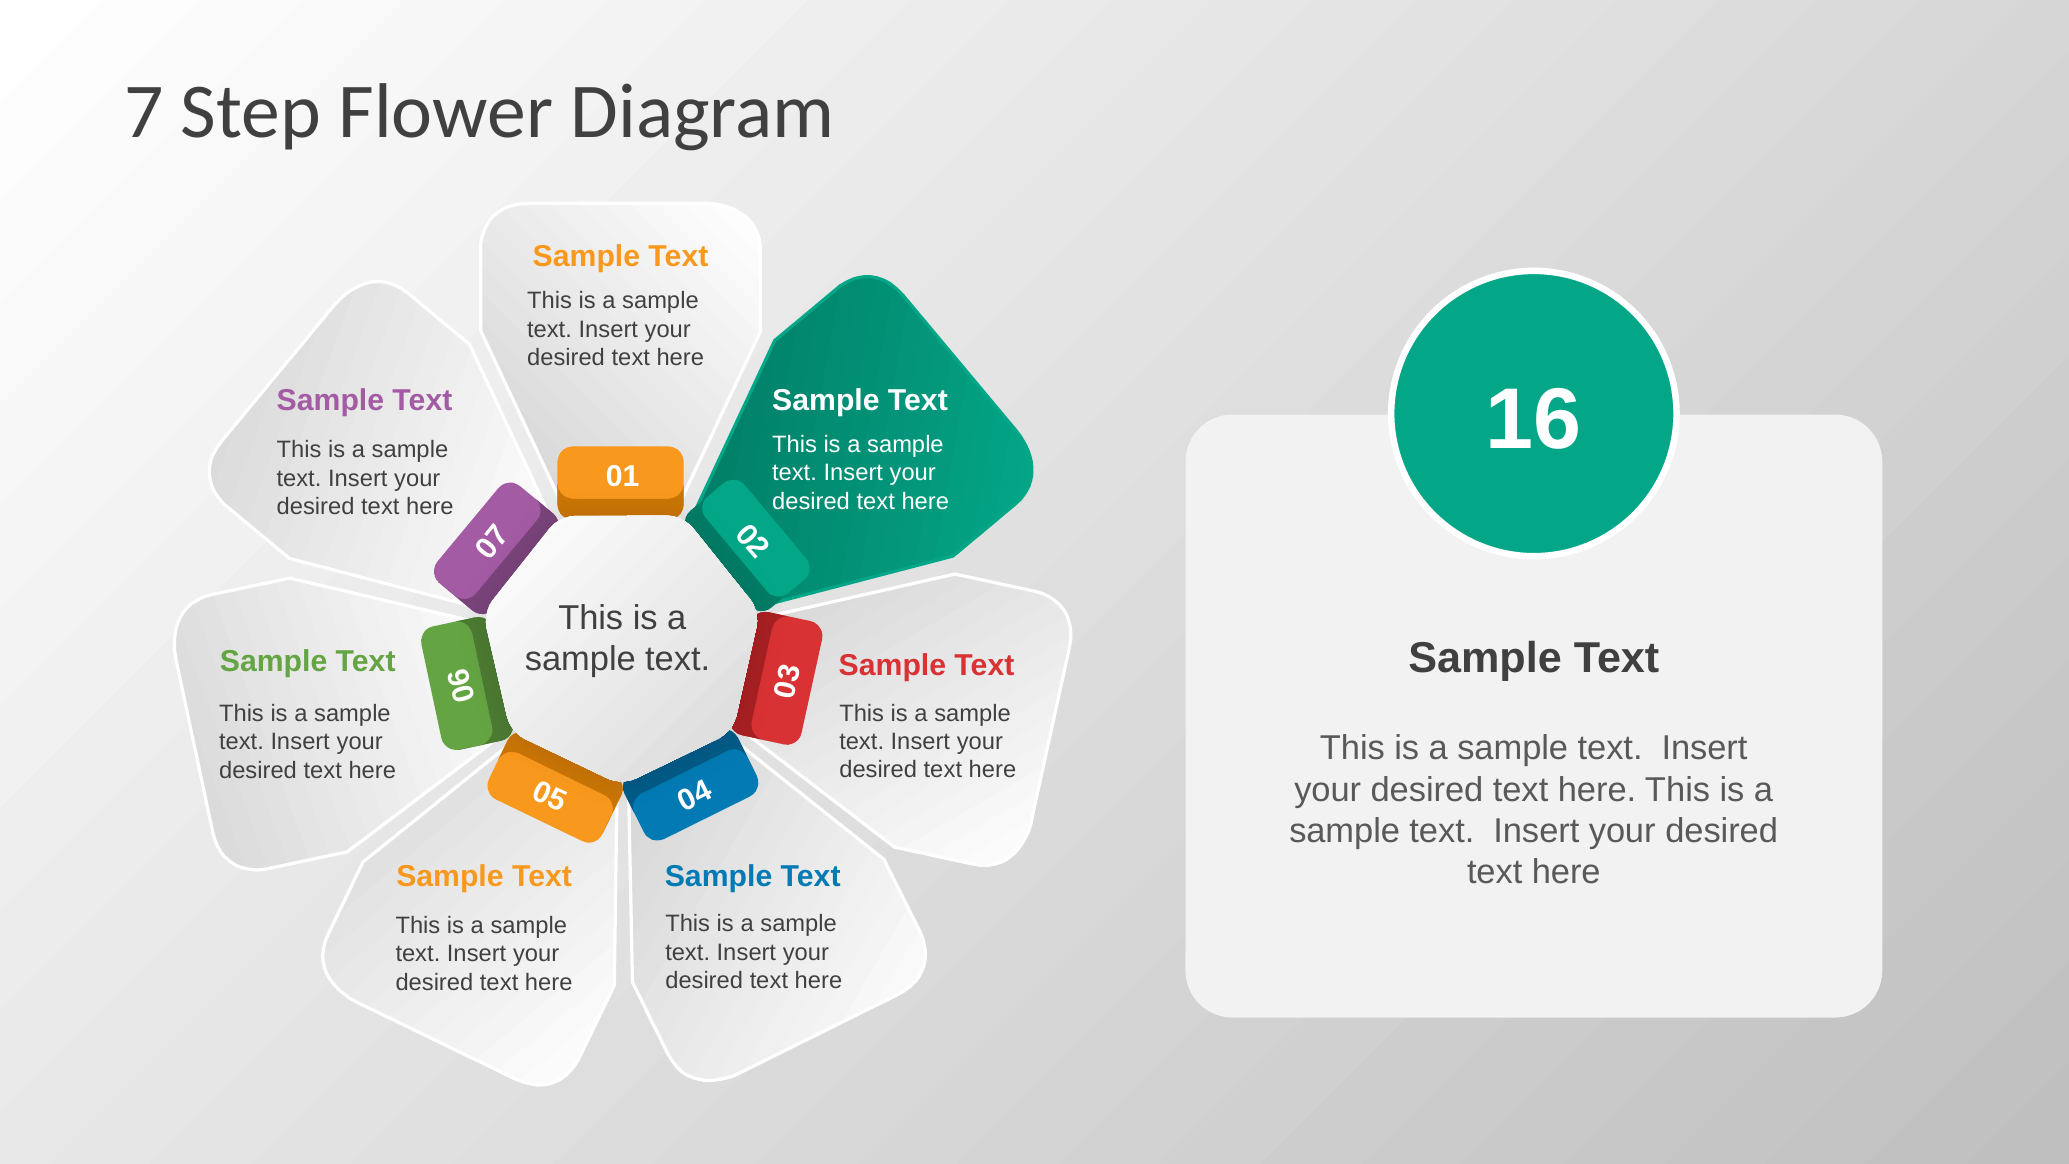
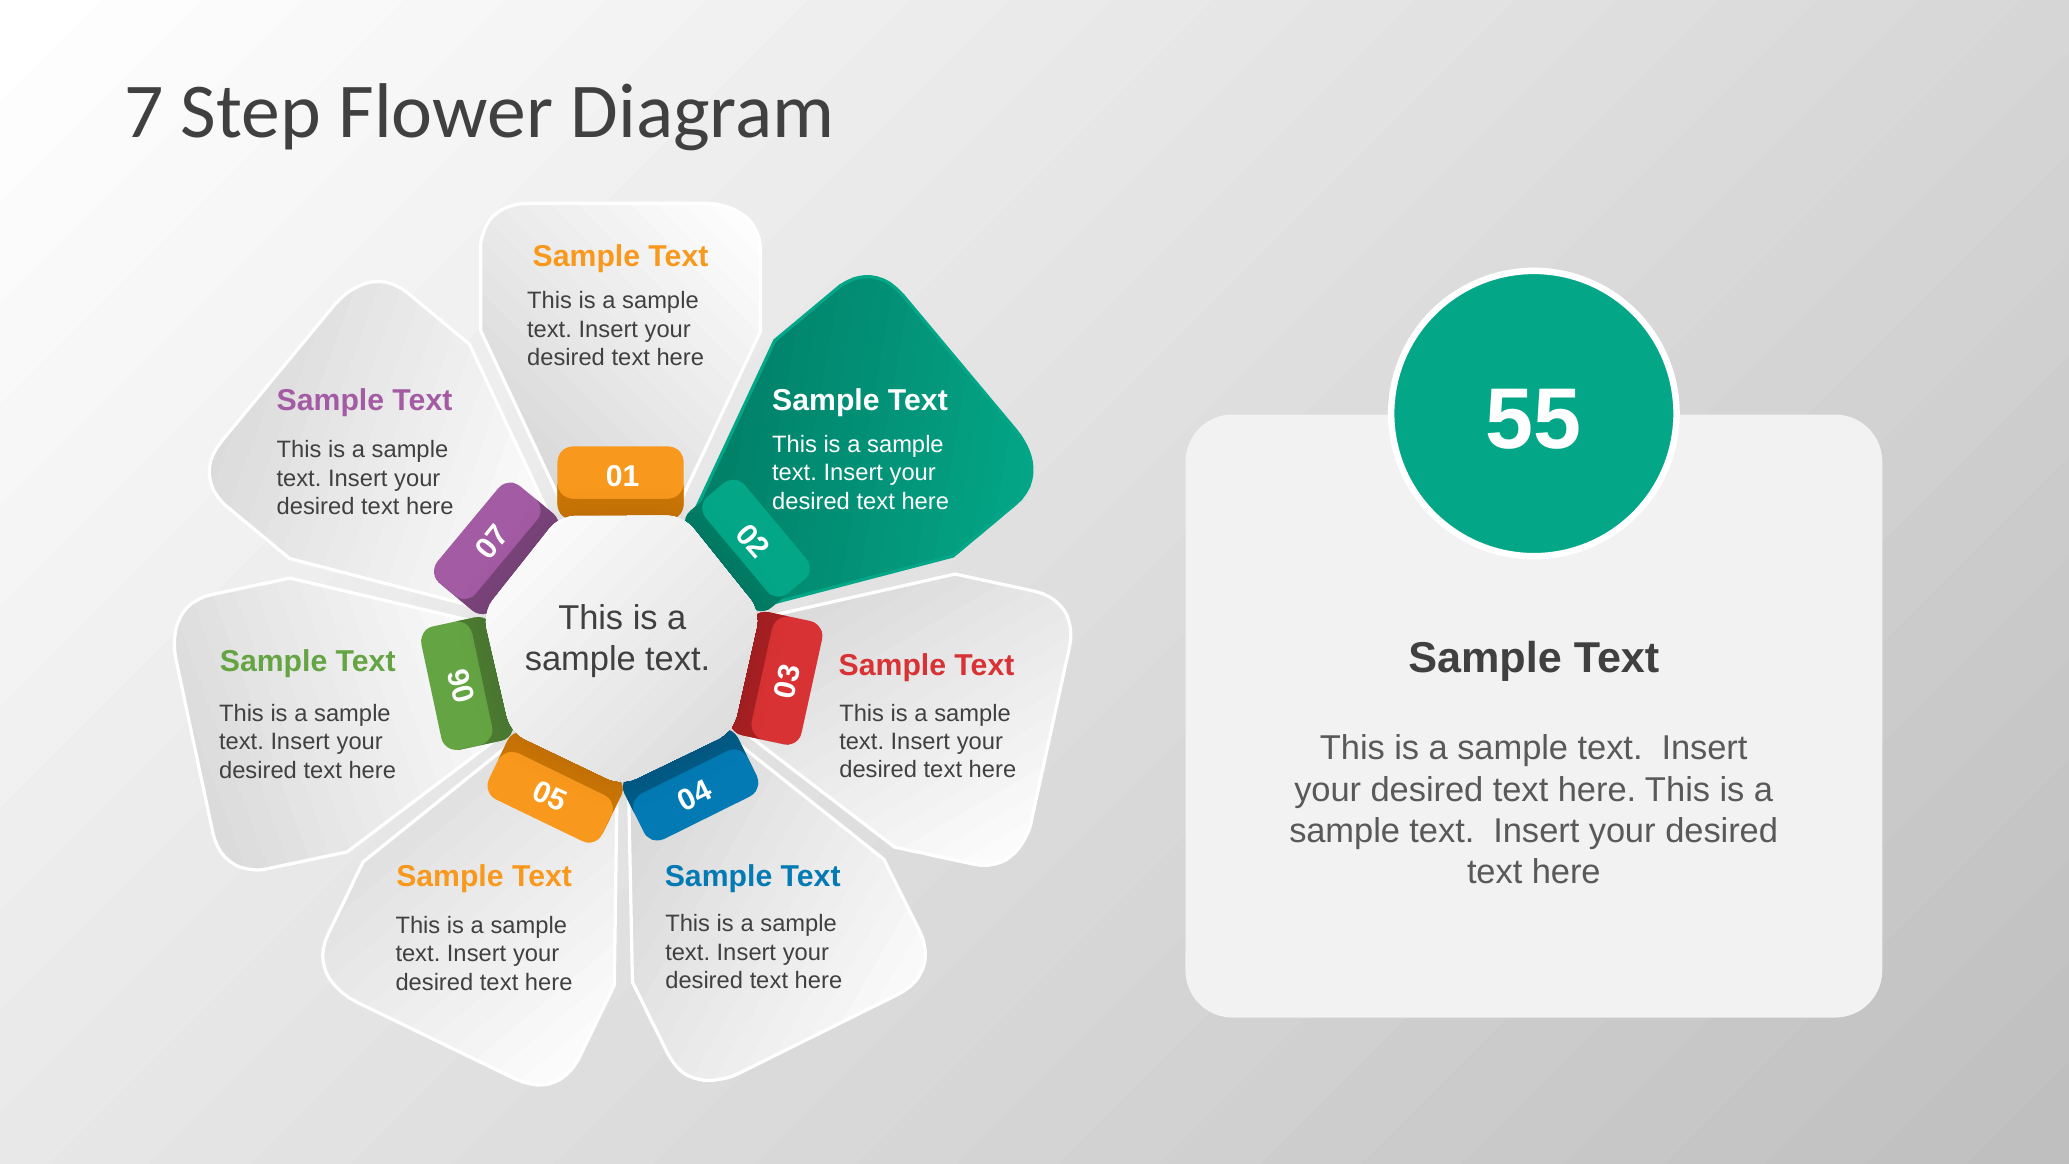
16: 16 -> 55 (1534, 420)
